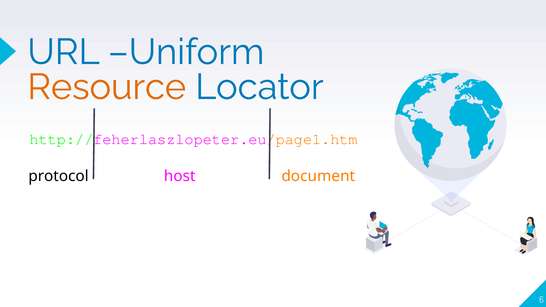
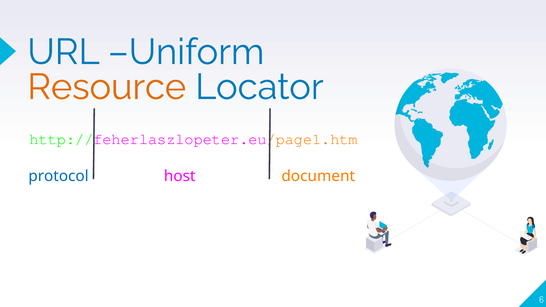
protocol colour: black -> blue (58, 176)
